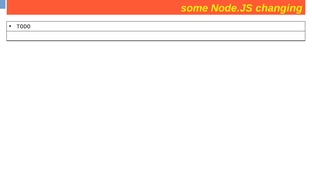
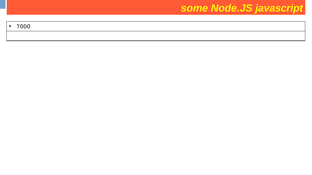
changing: changing -> javascript (279, 8)
